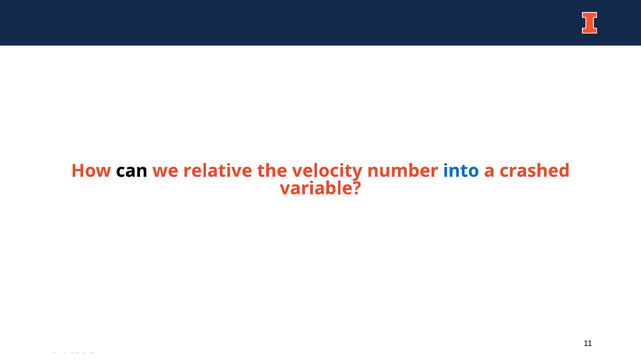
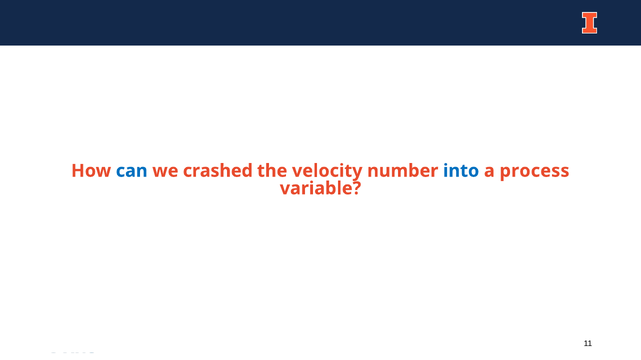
can colour: black -> blue (132, 171)
relative: relative -> crashed (218, 171)
crashed: crashed -> process (535, 171)
